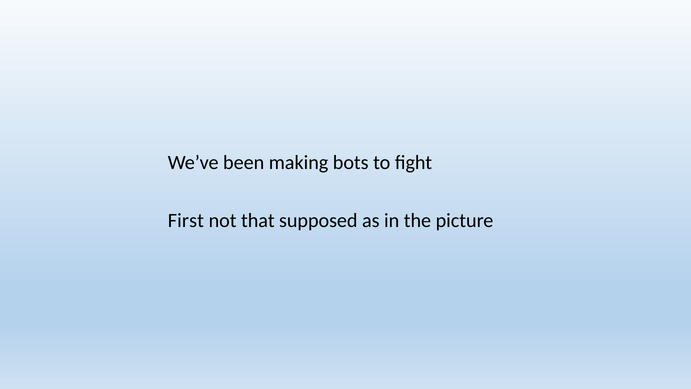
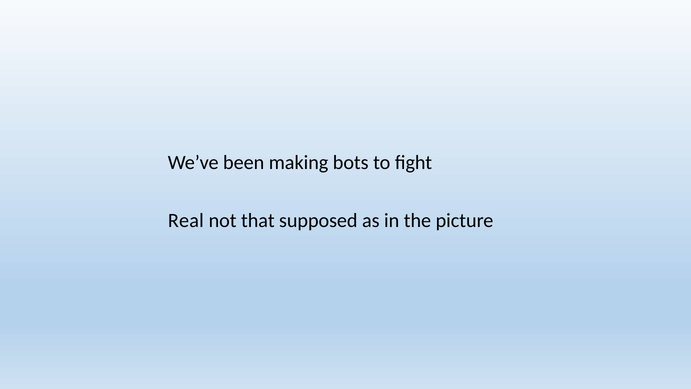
First: First -> Real (186, 220)
